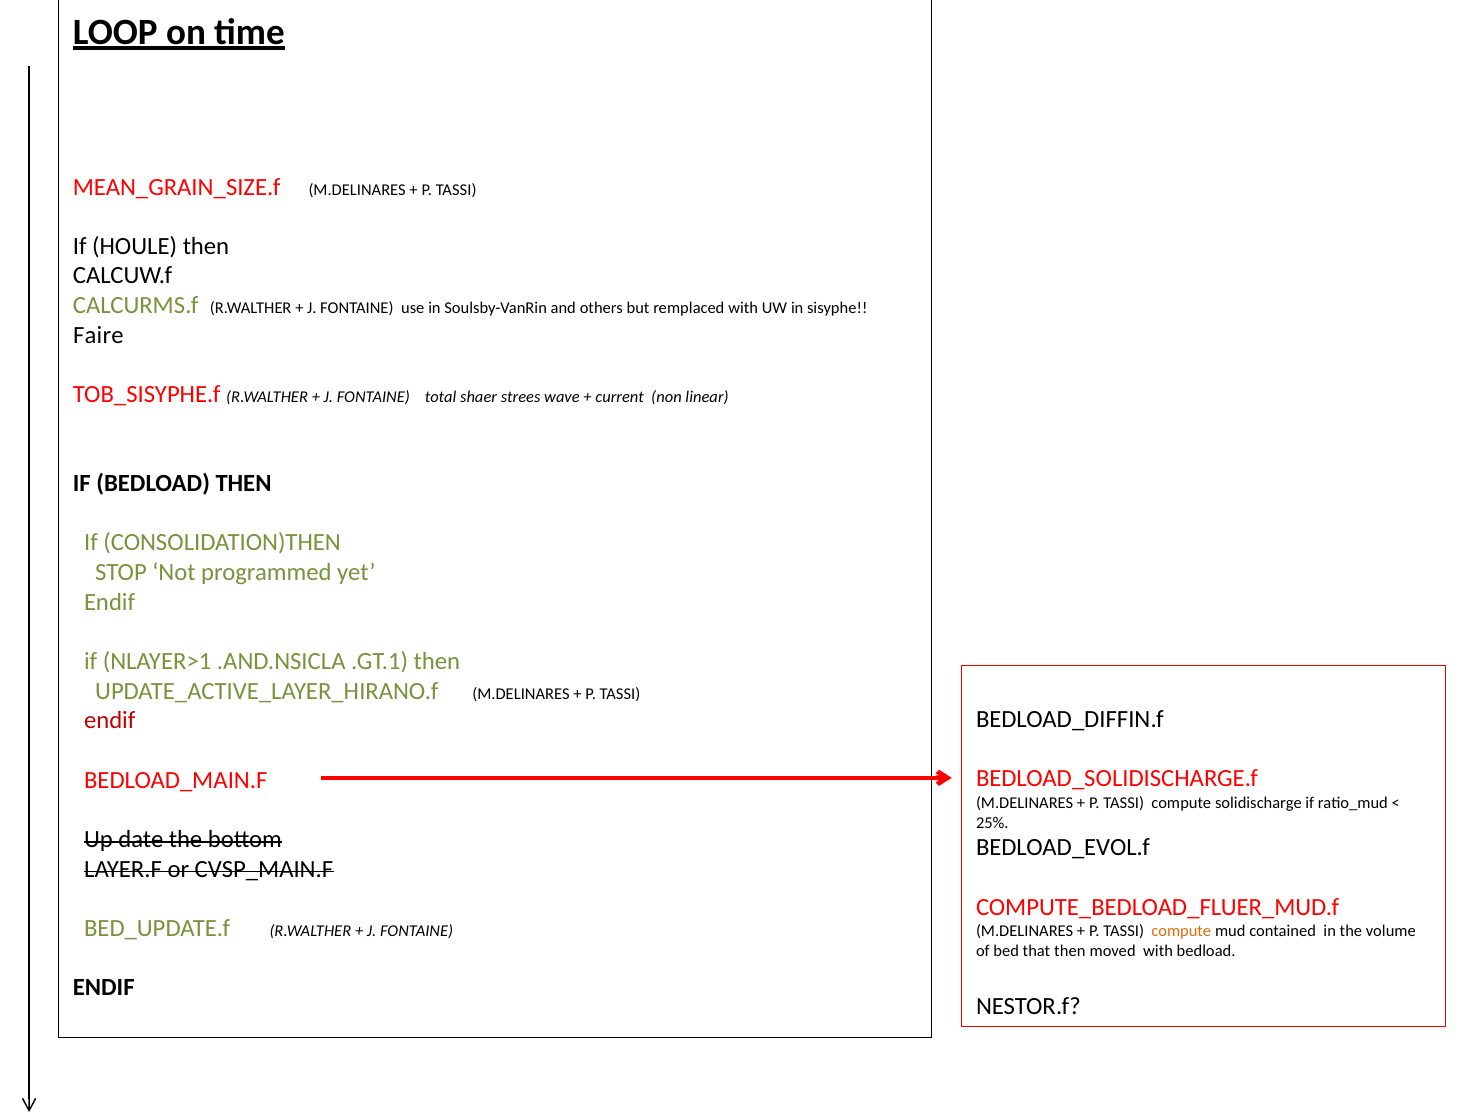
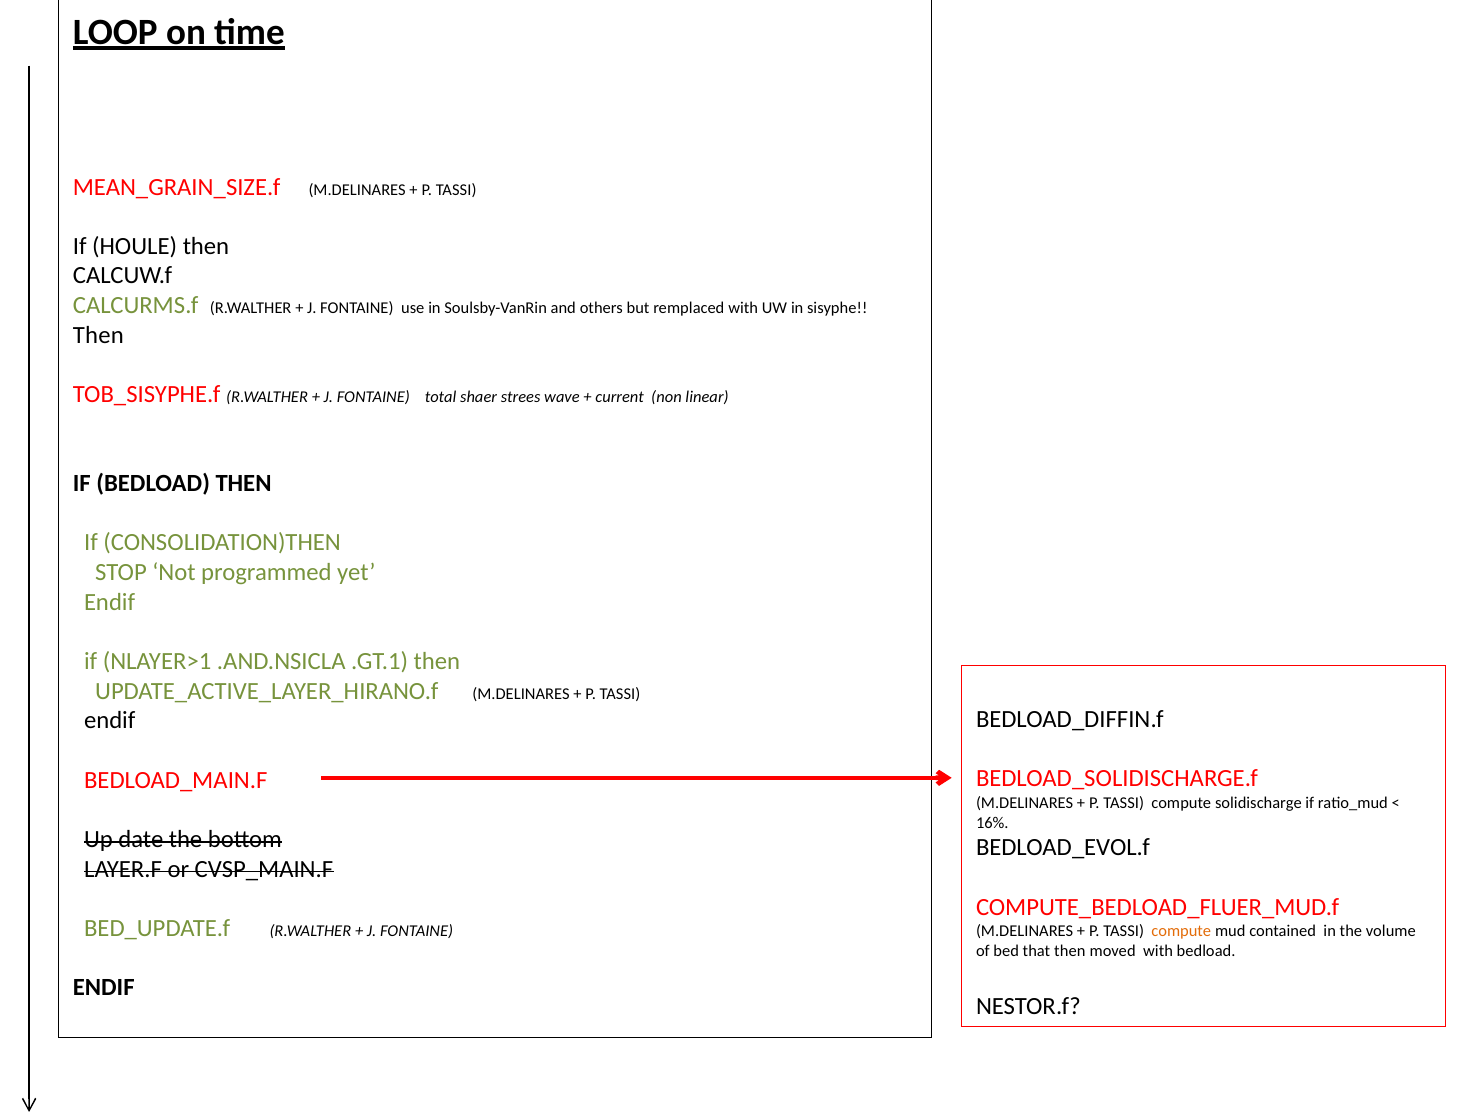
Faire: Faire -> Then (98, 335)
endif colour: red -> black (110, 721)
25%: 25% -> 16% (992, 823)
